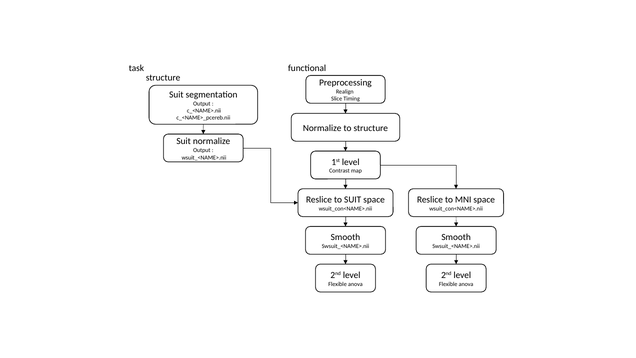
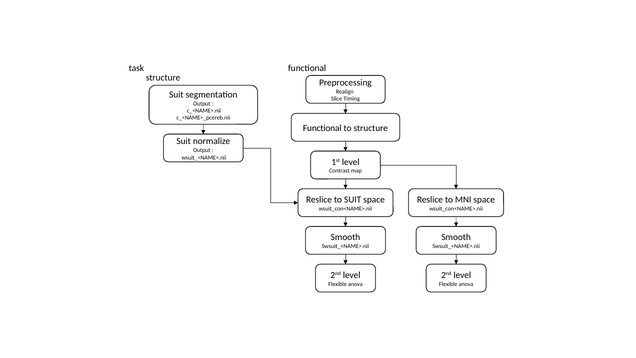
Normalize: Normalize -> Functional (322, 128)
